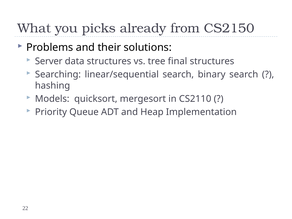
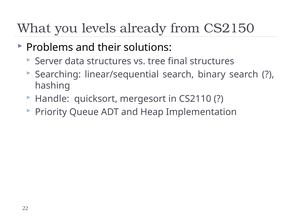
picks: picks -> levels (99, 28)
Models: Models -> Handle (52, 99)
